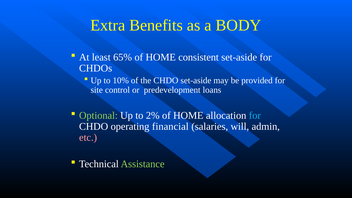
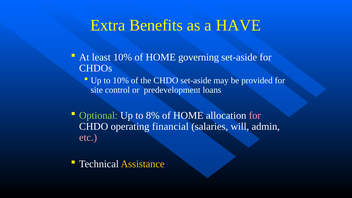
BODY: BODY -> HAVE (238, 25)
least 65%: 65% -> 10% (123, 57)
consistent: consistent -> governing (199, 57)
2%: 2% -> 8% (153, 115)
for colour: light blue -> pink (255, 115)
Assistance colour: light green -> yellow (143, 164)
